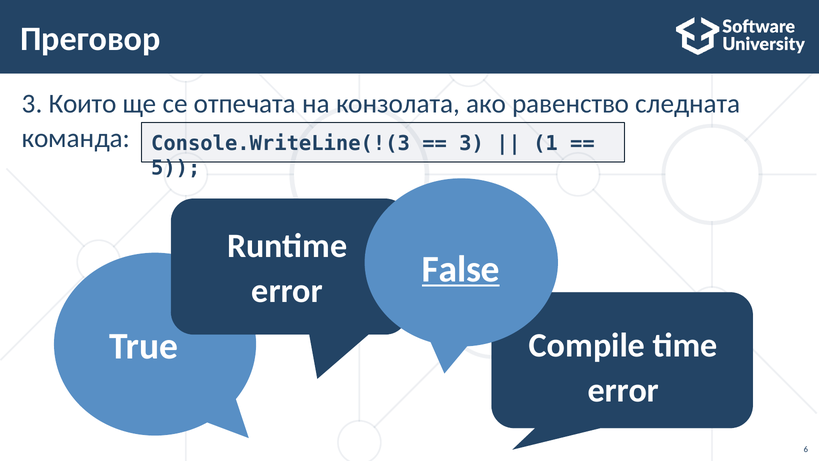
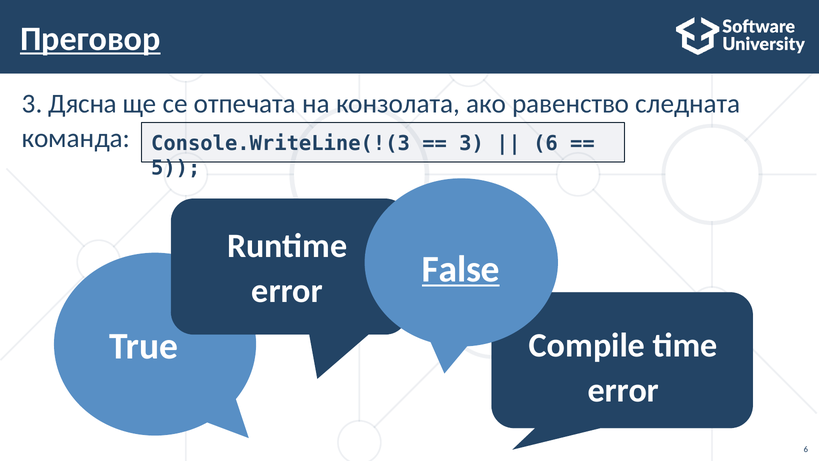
Преговор underline: none -> present (90, 39)
Които: Които -> Дясна (83, 104)
1: 1 -> 6 (545, 143)
